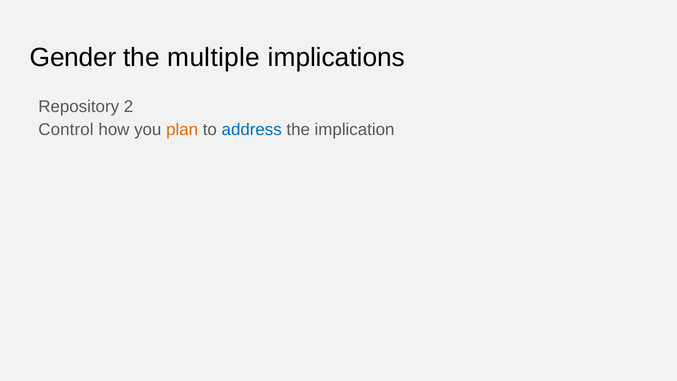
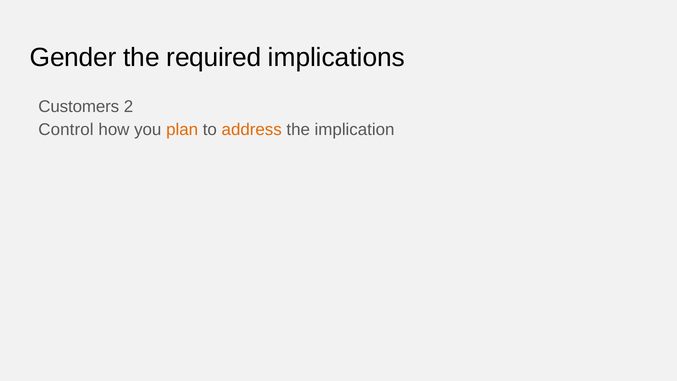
multiple: multiple -> required (214, 57)
Repository: Repository -> Customers (79, 106)
address colour: blue -> orange (252, 130)
